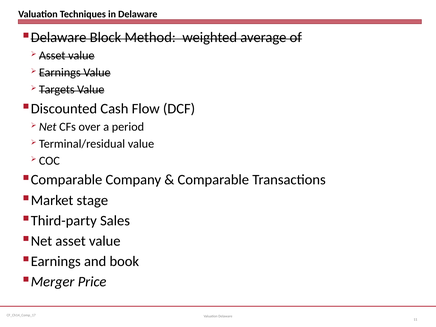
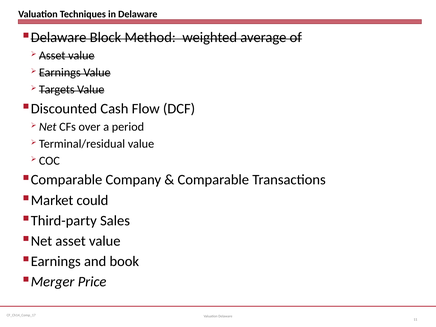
stage: stage -> could (92, 200)
